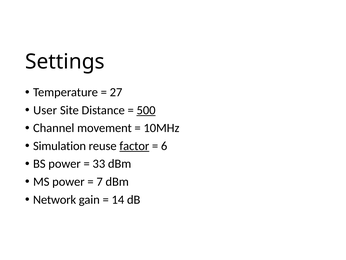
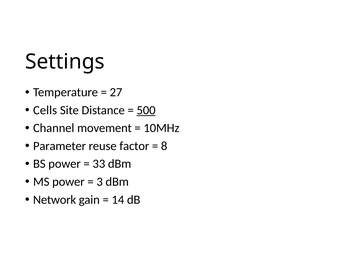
User: User -> Cells (45, 110)
Simulation: Simulation -> Parameter (60, 146)
factor underline: present -> none (134, 146)
6: 6 -> 8 (164, 146)
7: 7 -> 3 (100, 181)
